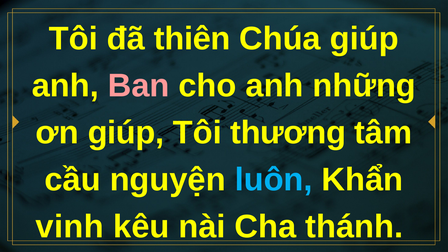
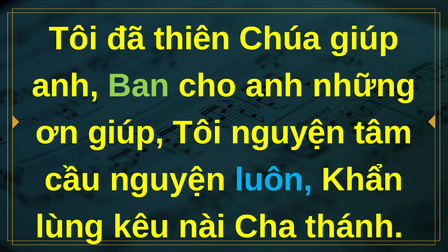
Ban colour: pink -> light green (139, 86)
Tôi thương: thương -> nguyện (288, 133)
vinh: vinh -> lùng (70, 227)
